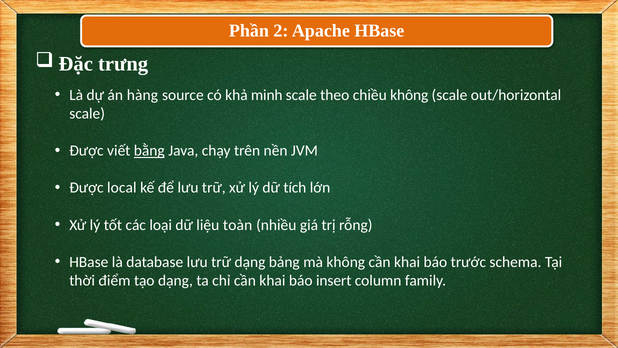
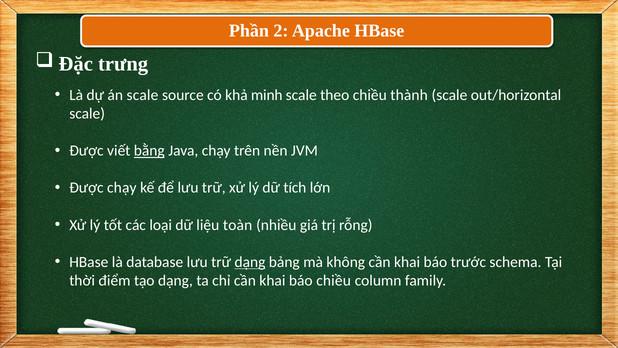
án hàng: hàng -> scale (142, 95)
chiều không: không -> thành (409, 95)
Được local: local -> chạy (122, 188)
dạng underline: none -> present (250, 262)
báo insert: insert -> chiều (334, 280)
